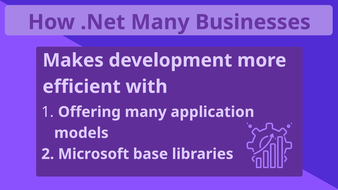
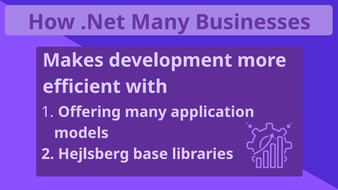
Microsoft: Microsoft -> Hejlsberg (94, 154)
